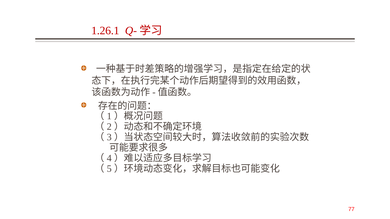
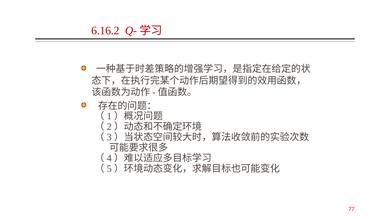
1.26.1: 1.26.1 -> 6.16.2 (105, 31)
